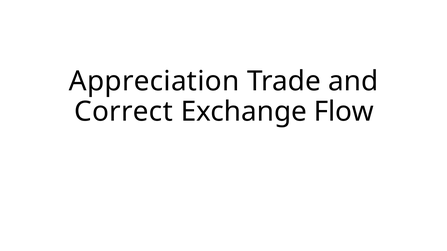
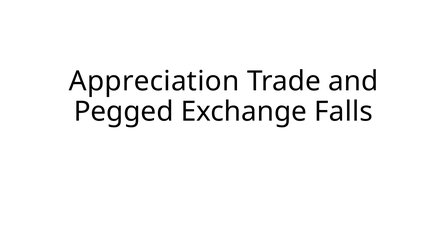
Correct: Correct -> Pegged (124, 112)
Flow: Flow -> Falls (344, 112)
